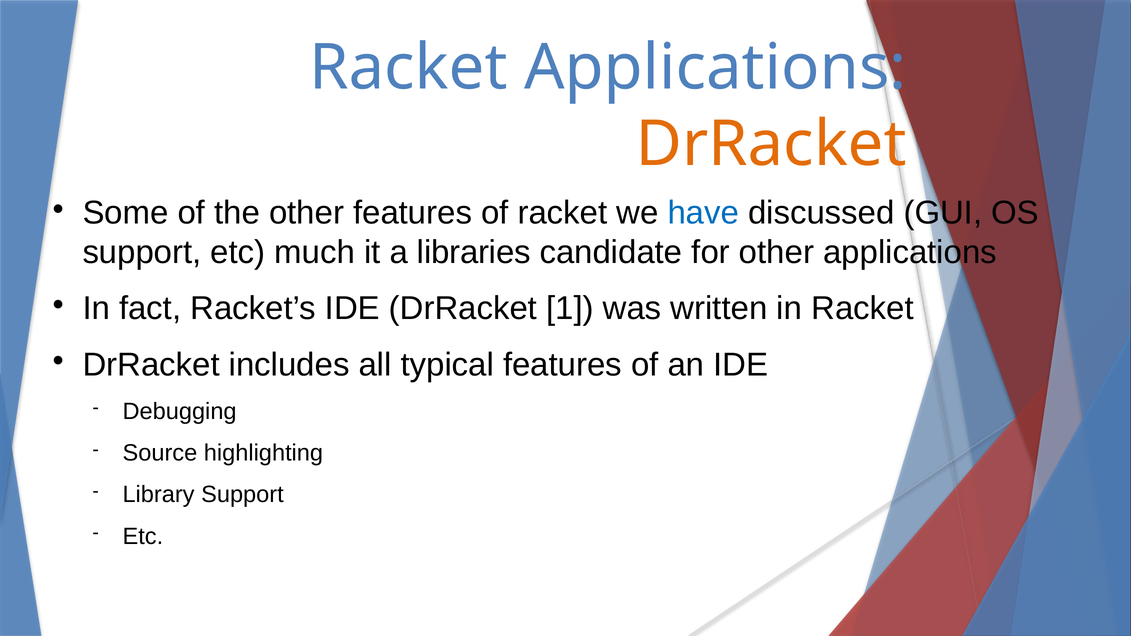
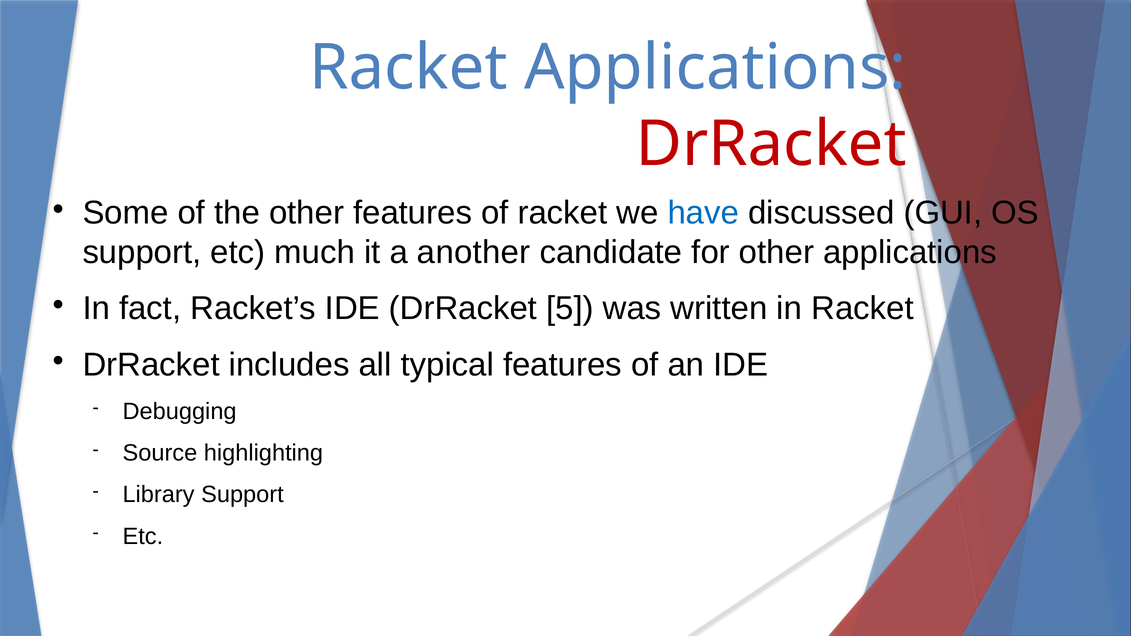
DrRacket colour: orange -> red (771, 144)
libraries: libraries -> another (474, 252)
1: 1 -> 5 (570, 309)
